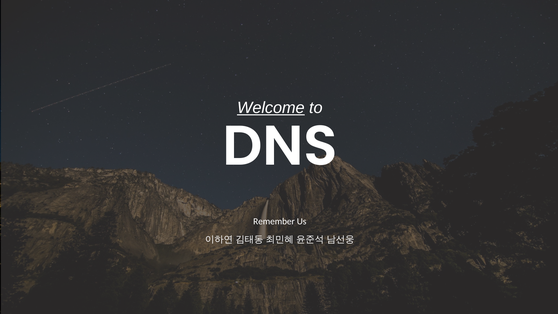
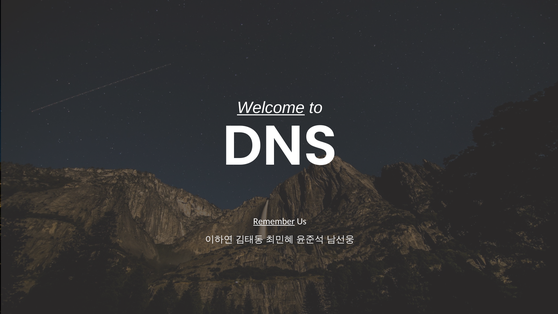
Remember underline: none -> present (274, 221)
